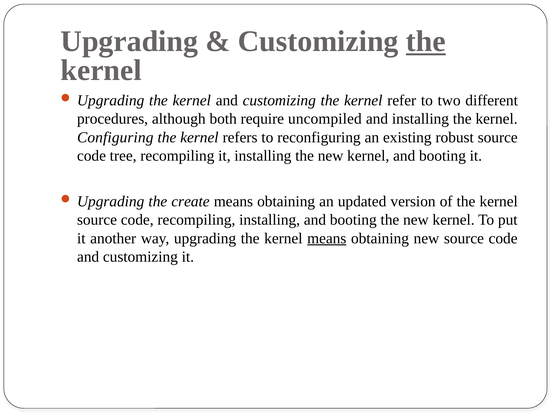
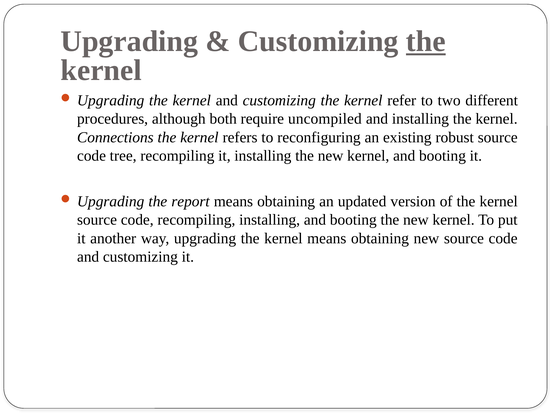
Configuring: Configuring -> Connections (115, 137)
create: create -> report (190, 201)
means underline: present -> none (327, 238)
